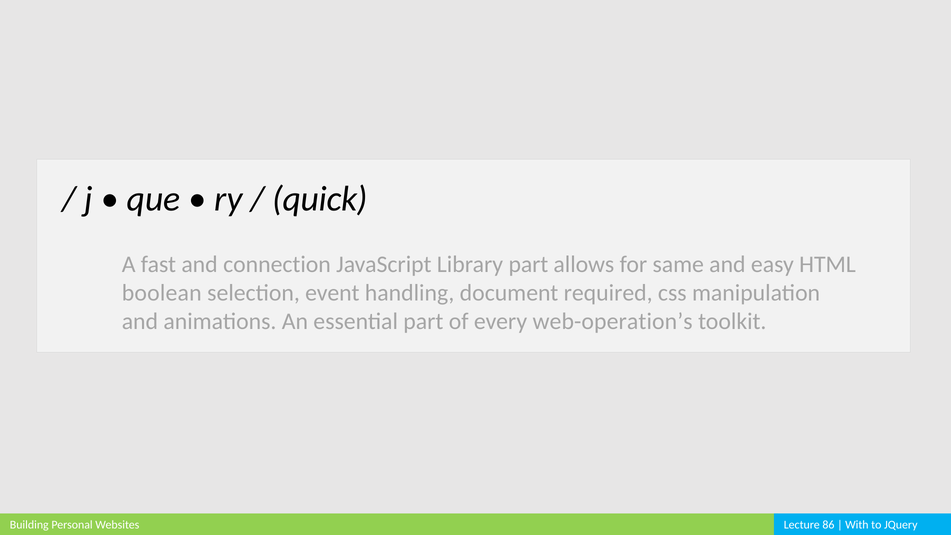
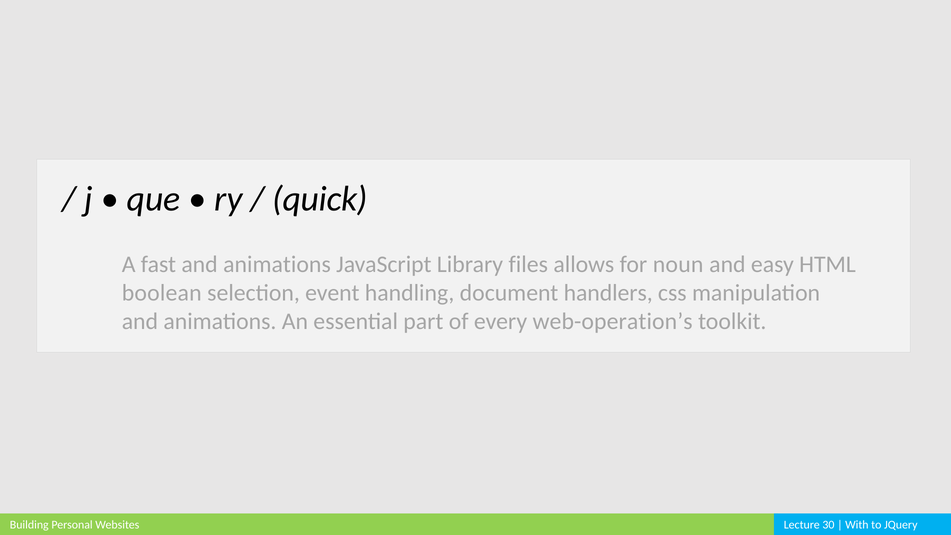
fast and connection: connection -> animations (277, 264)
Library part: part -> files (528, 264)
same: same -> noun (678, 264)
required: required -> handlers (608, 293)
86: 86 -> 30 (828, 525)
